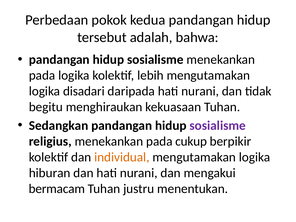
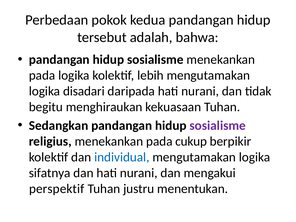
individual colour: orange -> blue (122, 157)
hiburan: hiburan -> sifatnya (50, 173)
bermacam: bermacam -> perspektif (57, 189)
